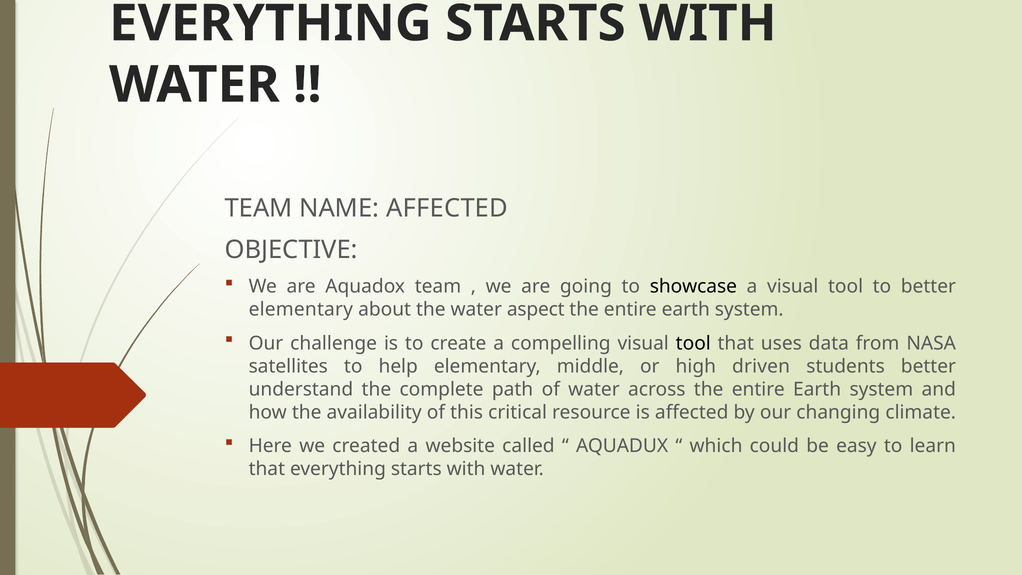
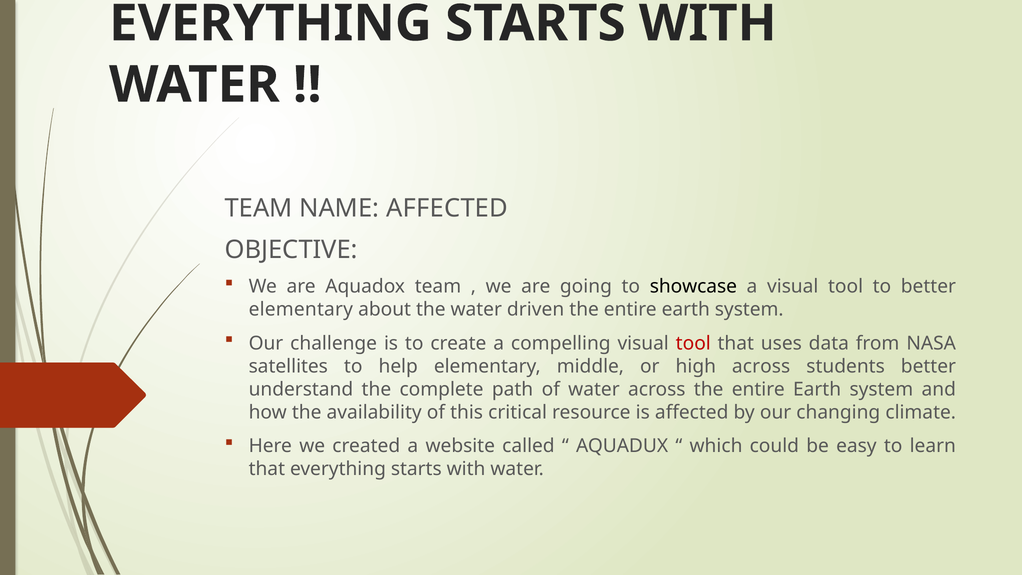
aspect: aspect -> driven (536, 310)
tool colour: black -> red (693, 343)
high driven: driven -> across (761, 366)
